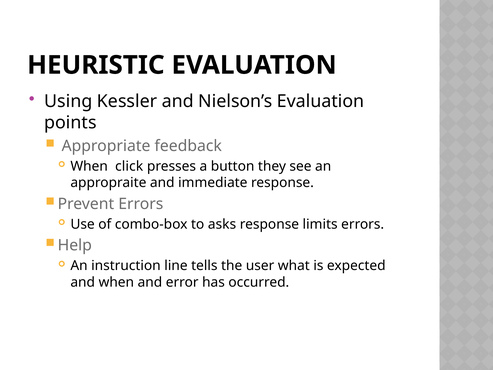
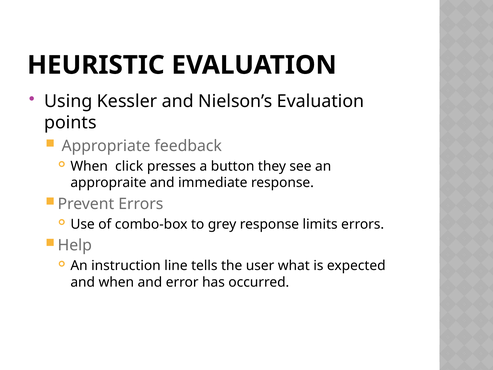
asks: asks -> grey (222, 224)
